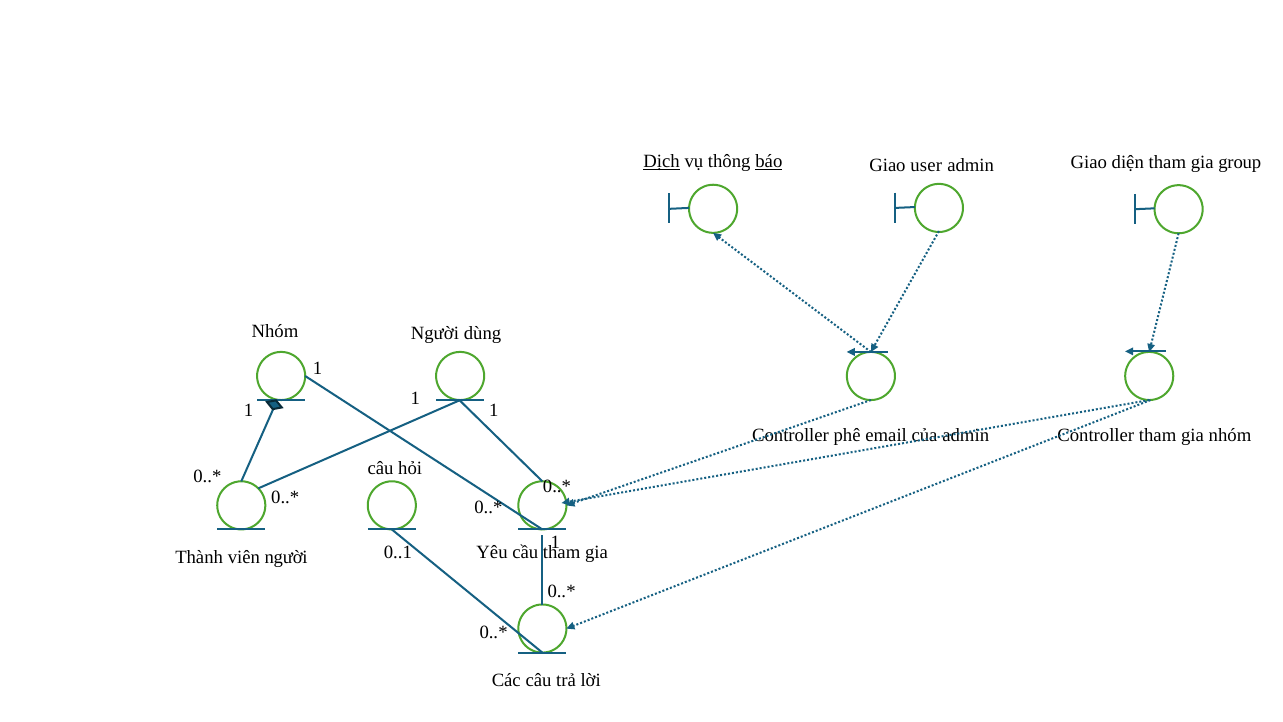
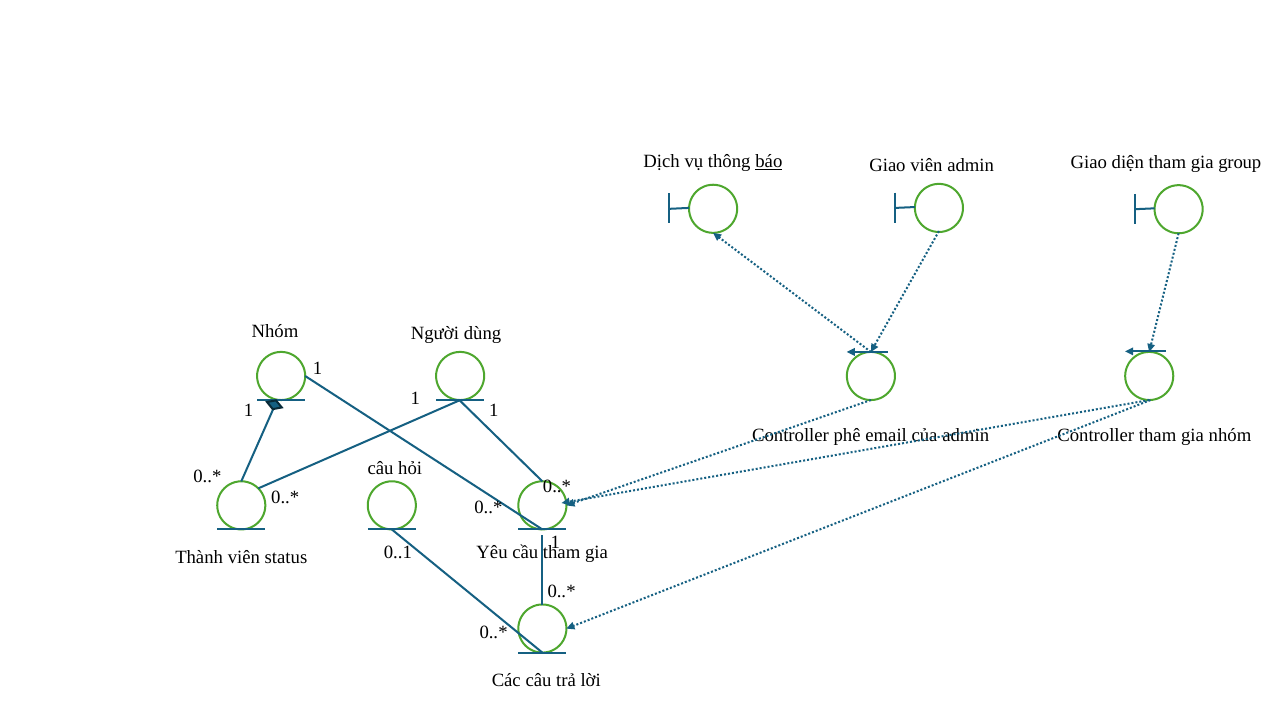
Dịch underline: present -> none (662, 162)
Giao user: user -> viên (926, 166)
viên người: người -> status (286, 557)
